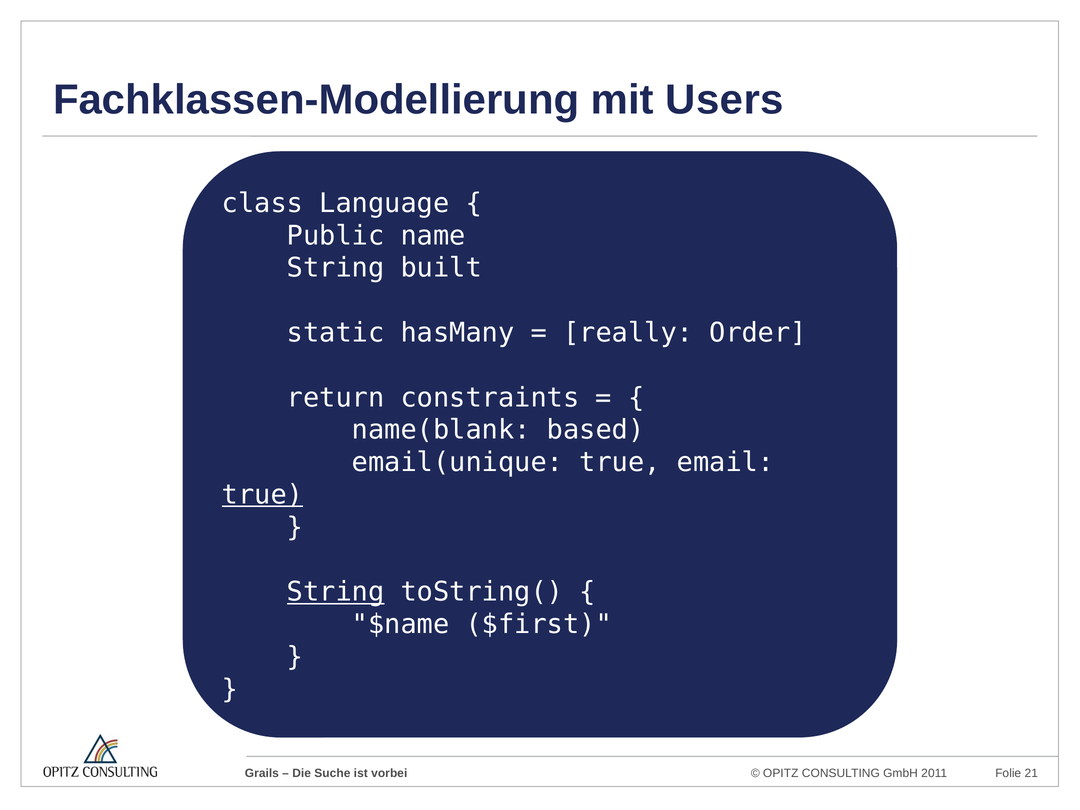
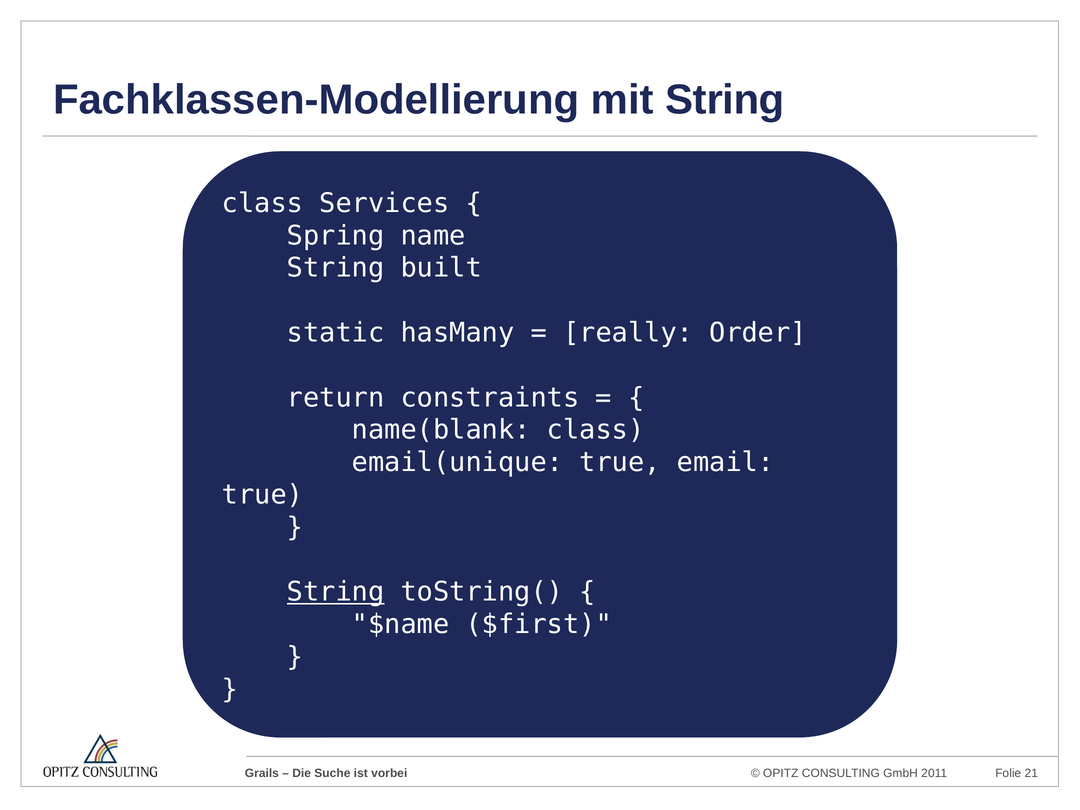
mit Users: Users -> String (725, 100)
Language: Language -> Services (384, 203)
Public: Public -> Spring (336, 236)
name(blank based: based -> class (596, 430)
true underline: present -> none (263, 495)
